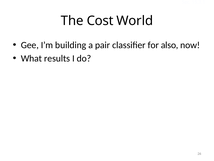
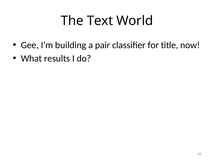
Cost: Cost -> Text (100, 21)
also: also -> title (170, 45)
